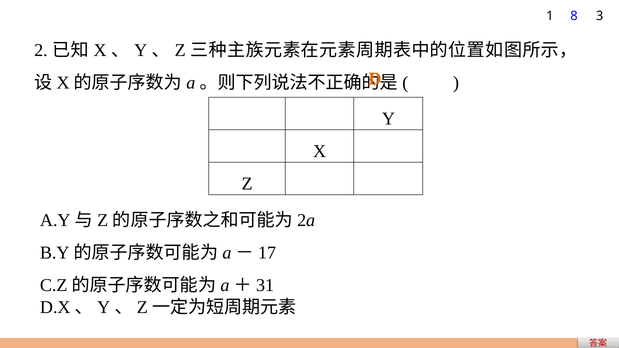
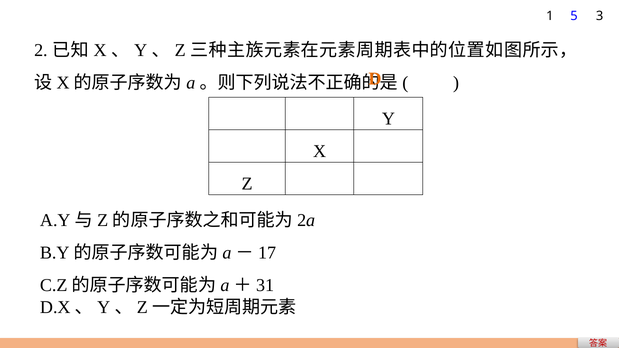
8: 8 -> 5 (574, 16)
